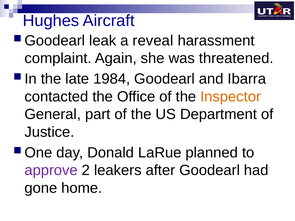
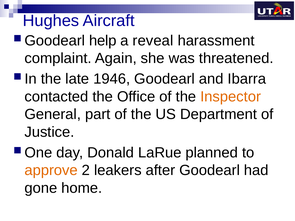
leak: leak -> help (103, 41)
1984: 1984 -> 1946 (112, 79)
approve colour: purple -> orange (51, 170)
